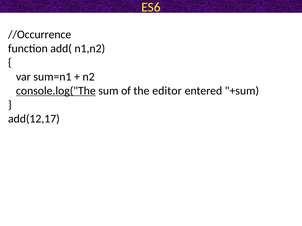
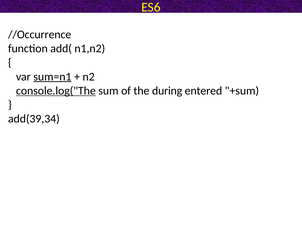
sum=n1 underline: none -> present (52, 77)
editor: editor -> during (167, 91)
add(12,17: add(12,17 -> add(39,34 (34, 119)
